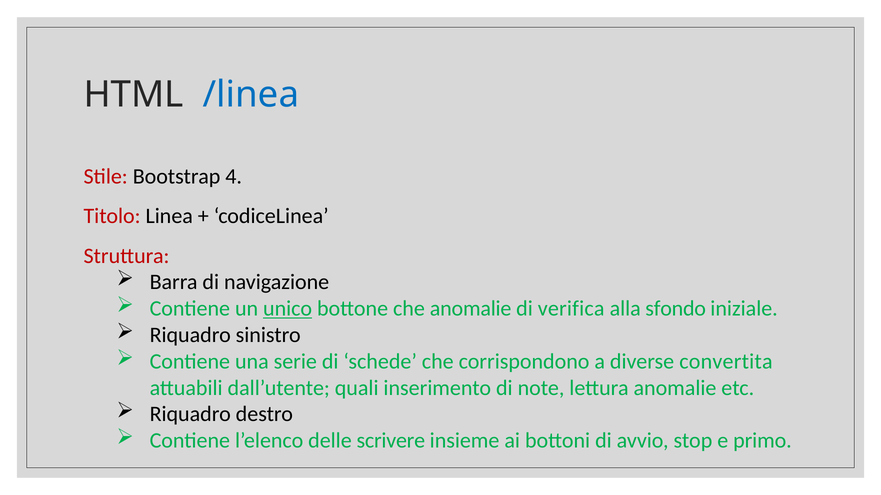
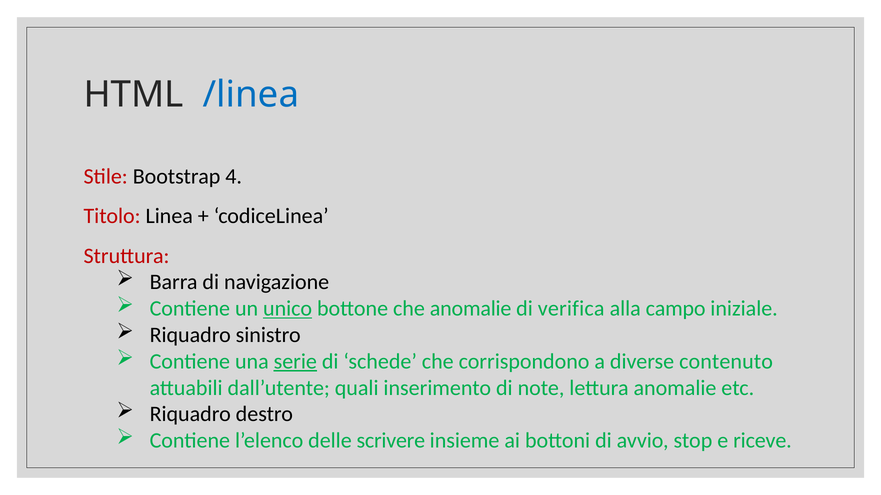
sfondo: sfondo -> campo (676, 309)
serie underline: none -> present (295, 362)
convertita: convertita -> contenuto (726, 362)
primo: primo -> riceve (762, 441)
